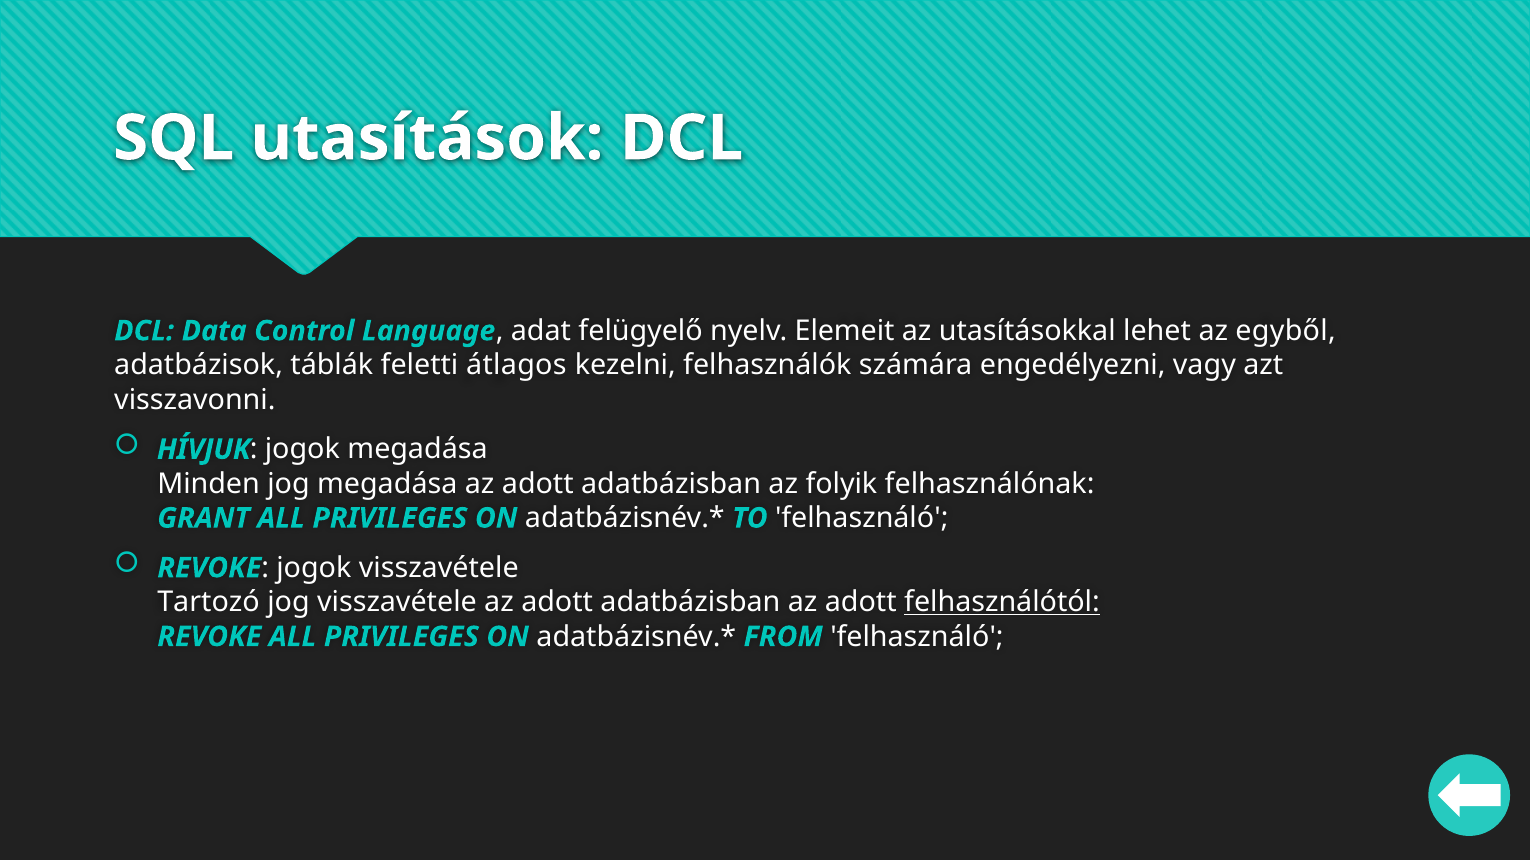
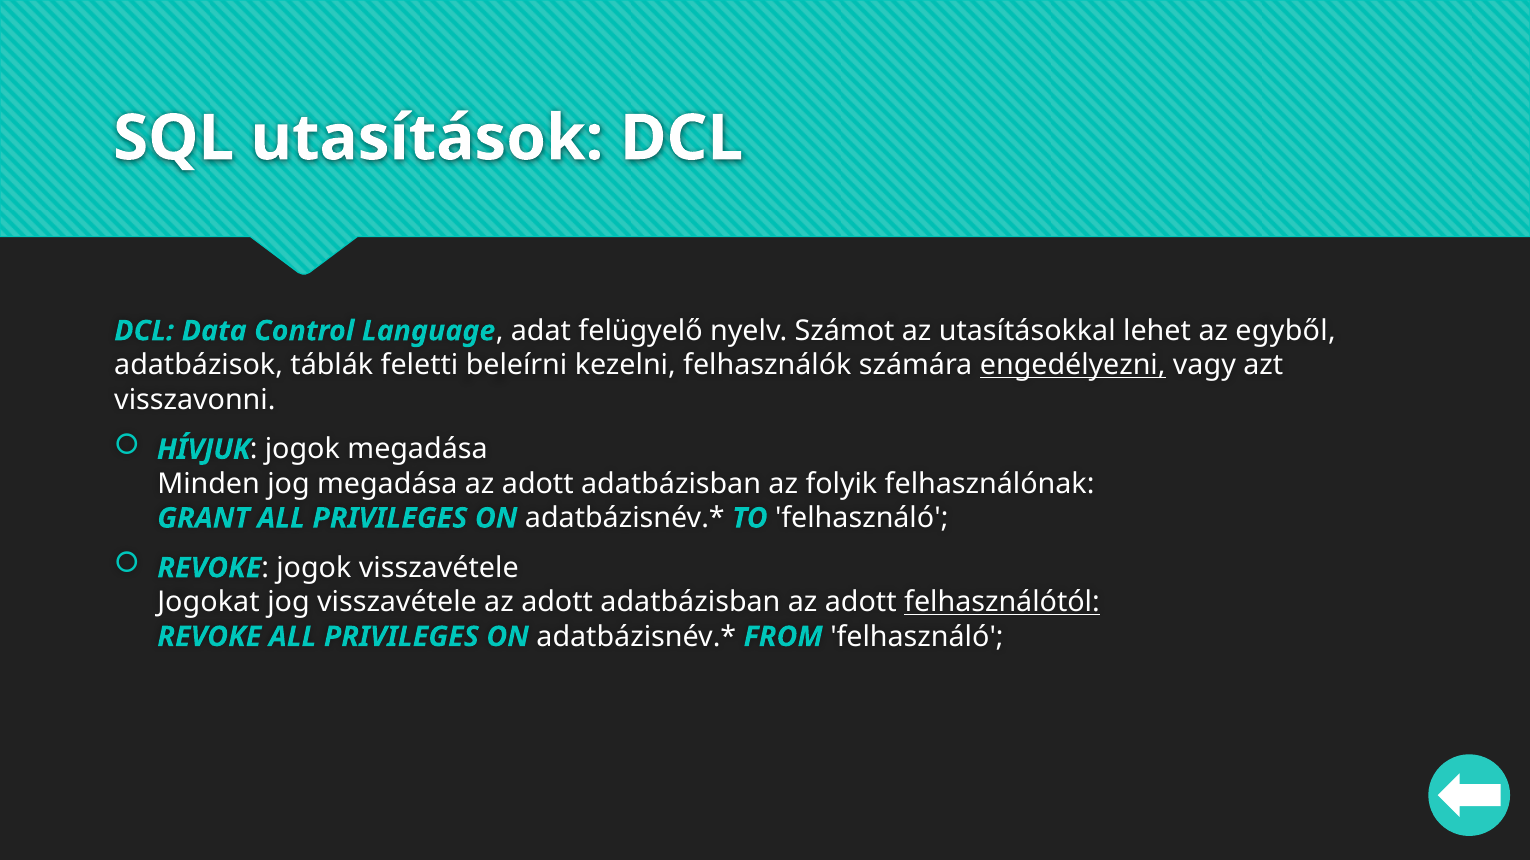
Elemeit: Elemeit -> Számot (845, 331)
átlagos: átlagos -> beleírni (517, 366)
engedélyezni underline: none -> present (1073, 366)
Tartozó: Tartozó -> Jogokat (209, 603)
